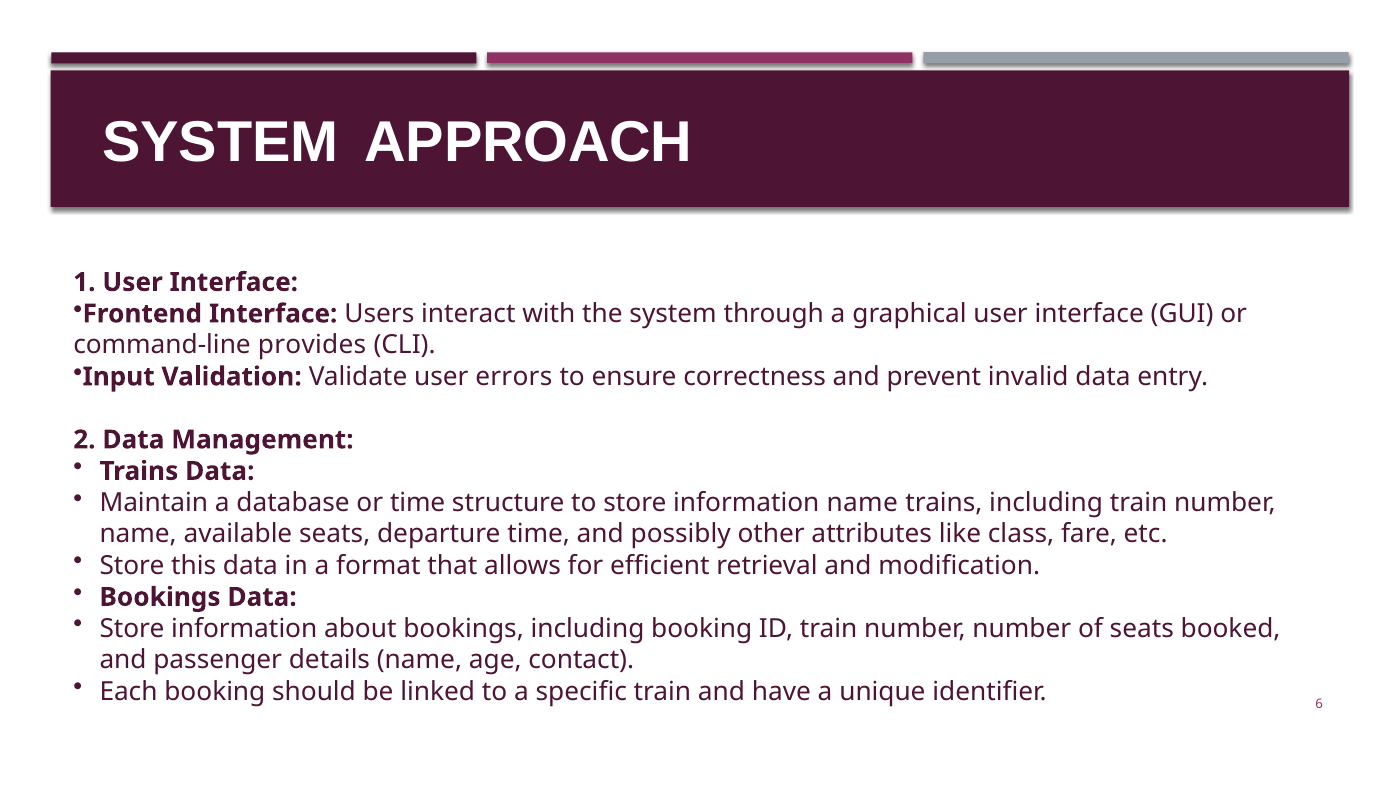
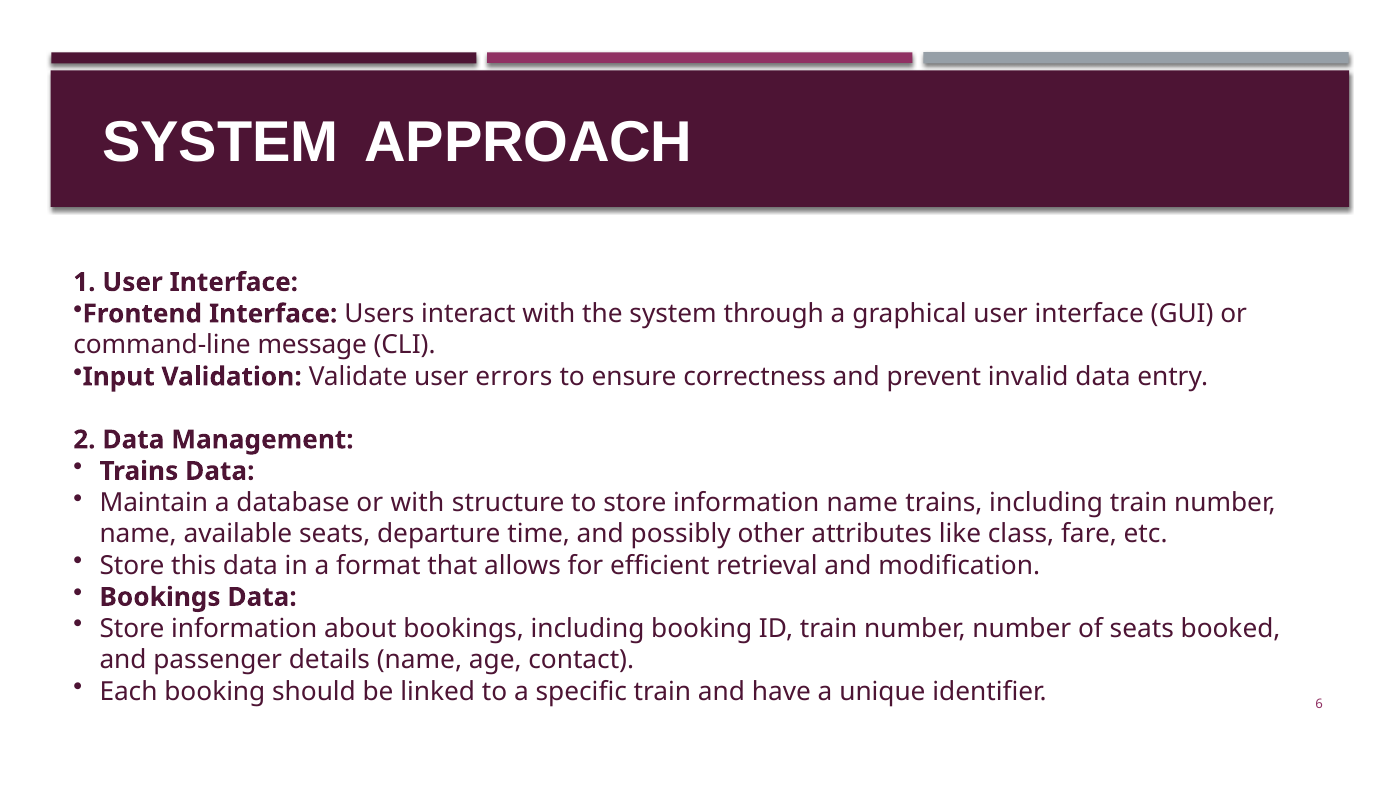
provides: provides -> message (312, 345)
or time: time -> with (417, 503)
